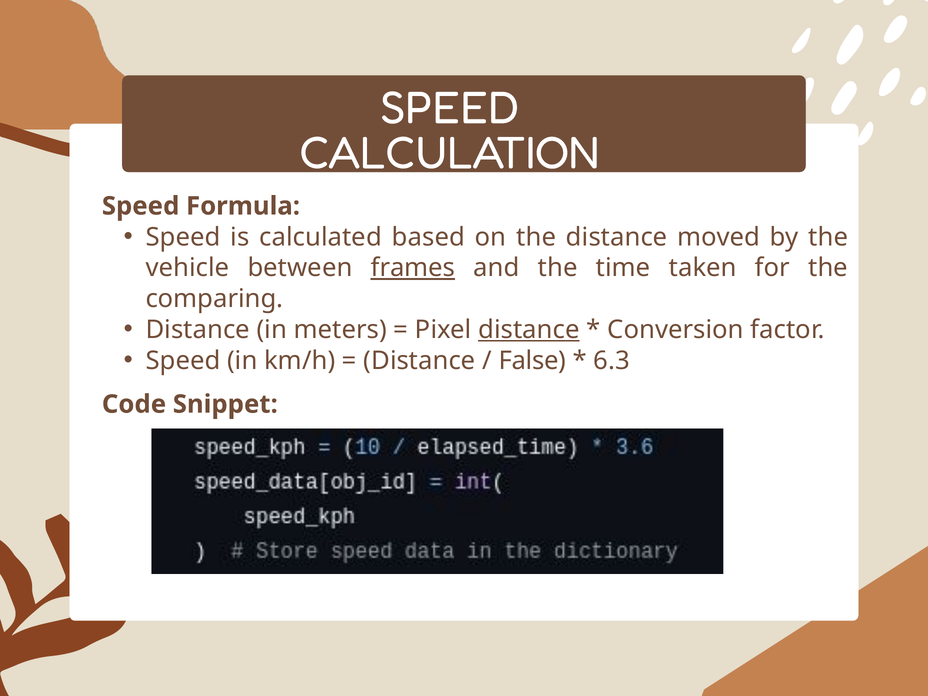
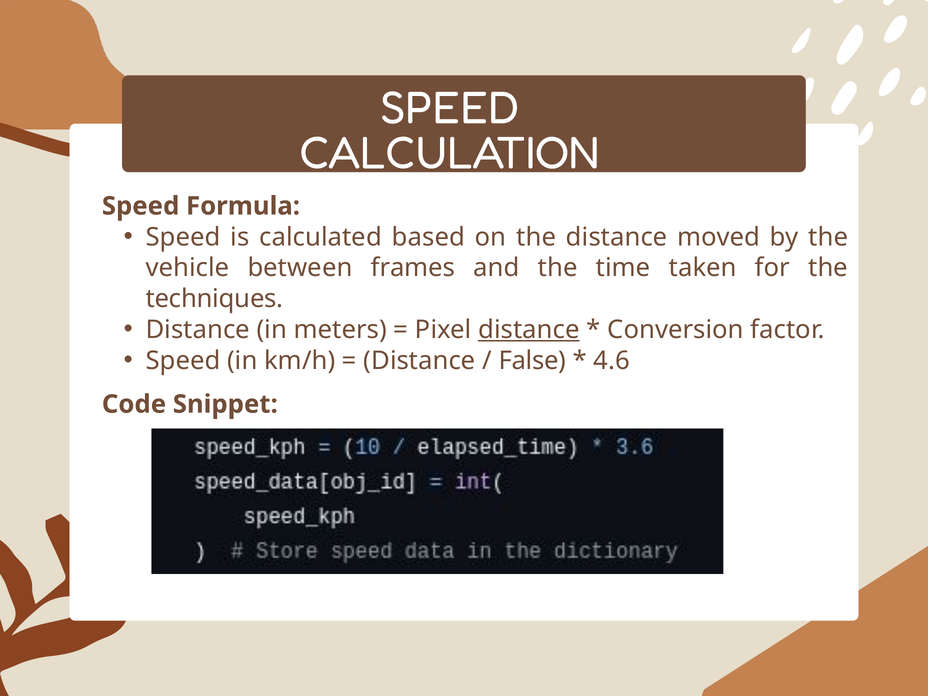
frames underline: present -> none (413, 268)
comparing: comparing -> techniques (215, 299)
6.3: 6.3 -> 4.6 (612, 361)
